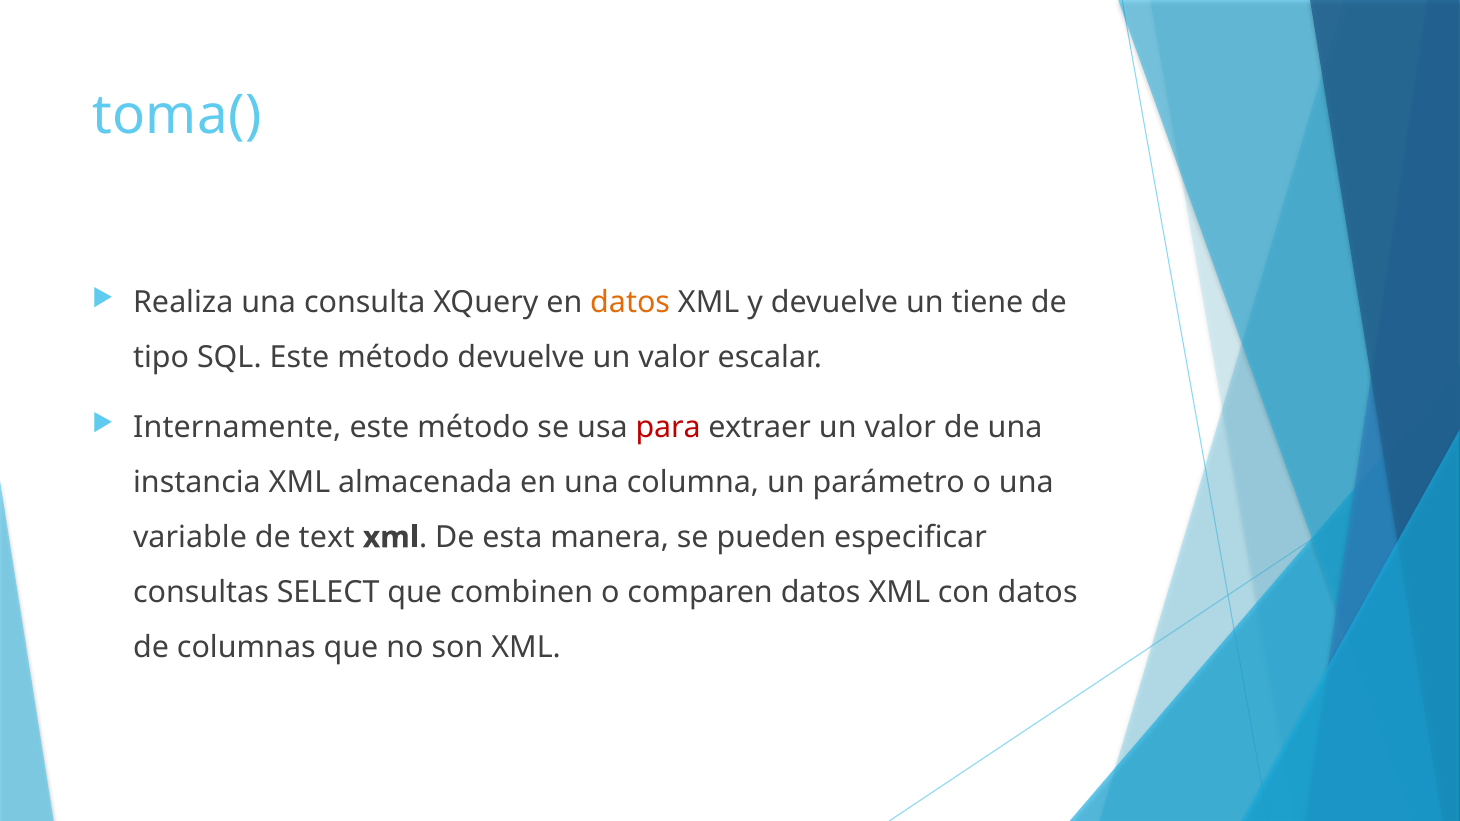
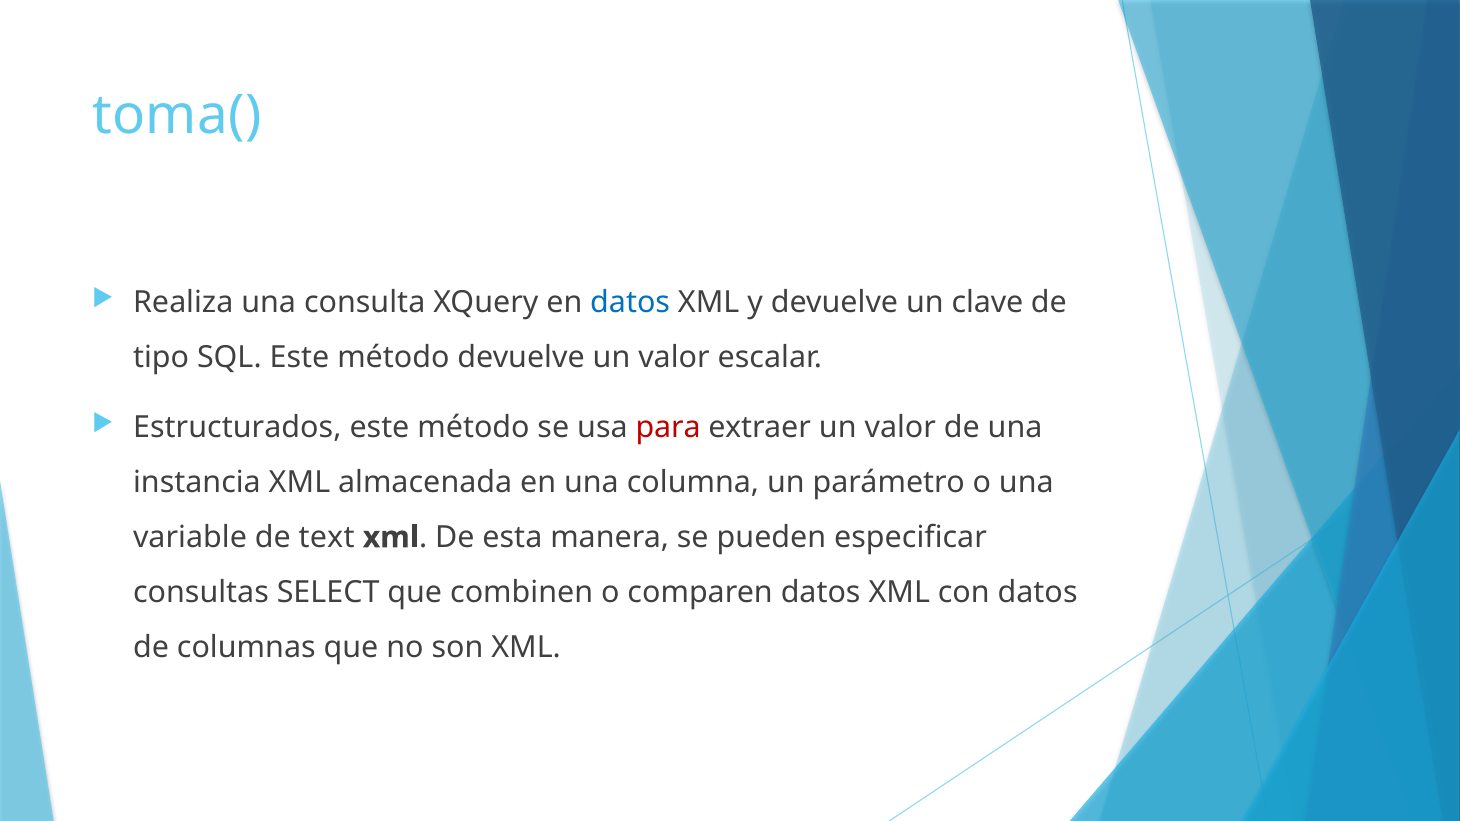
datos colour: orange -> blue (630, 303)
tiene: tiene -> clave (987, 303)
Internamente: Internamente -> Estructurados (237, 428)
